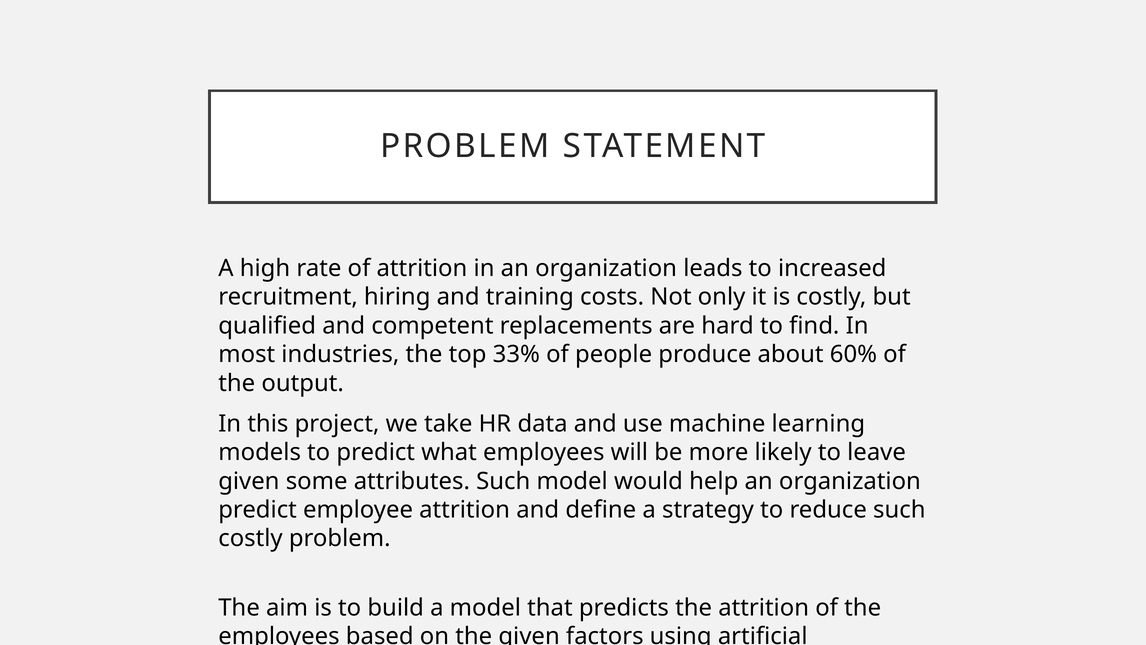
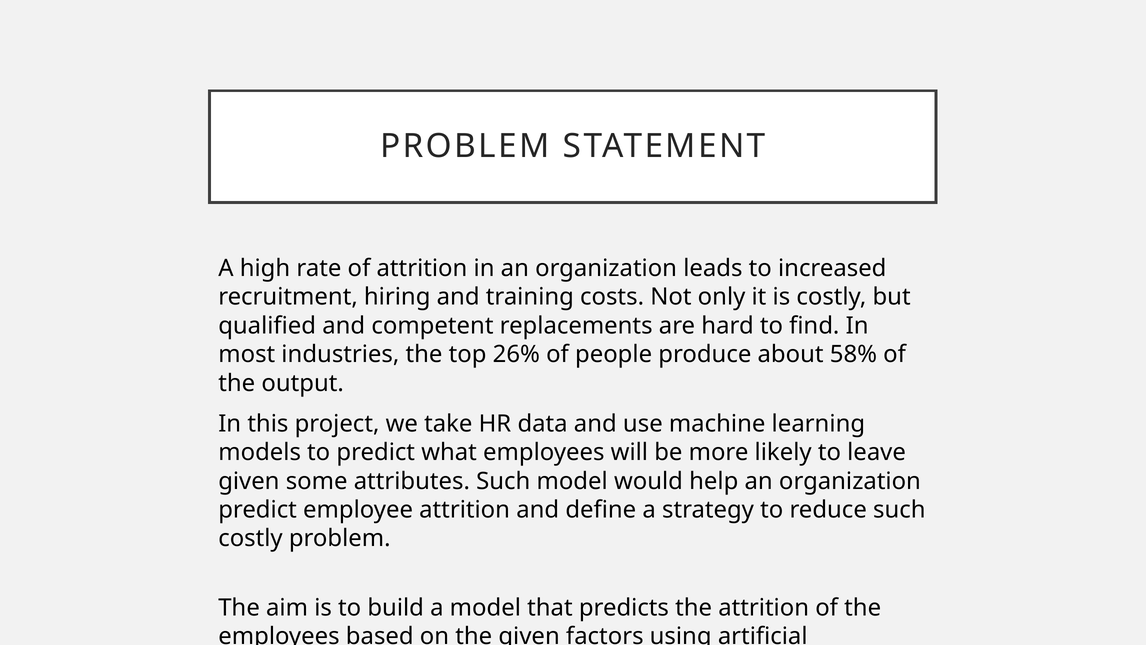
33%: 33% -> 26% (516, 354)
60%: 60% -> 58% (853, 354)
